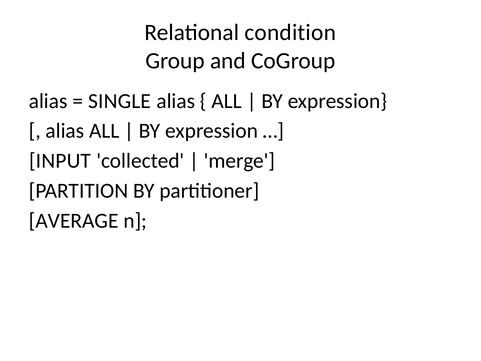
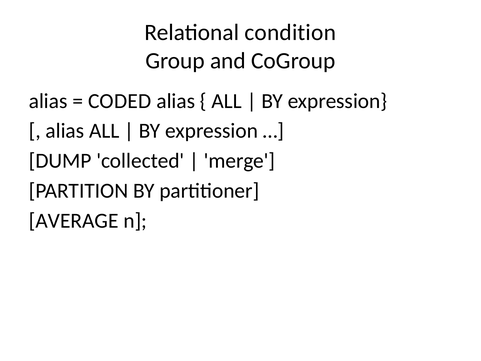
SINGLE: SINGLE -> CODED (120, 101)
INPUT: INPUT -> DUMP (60, 161)
